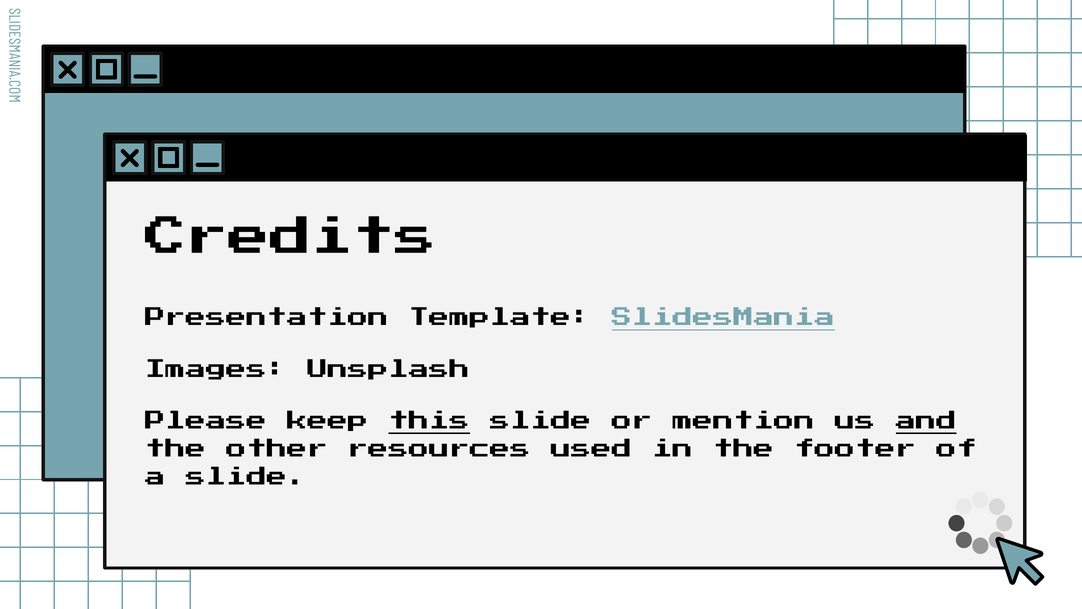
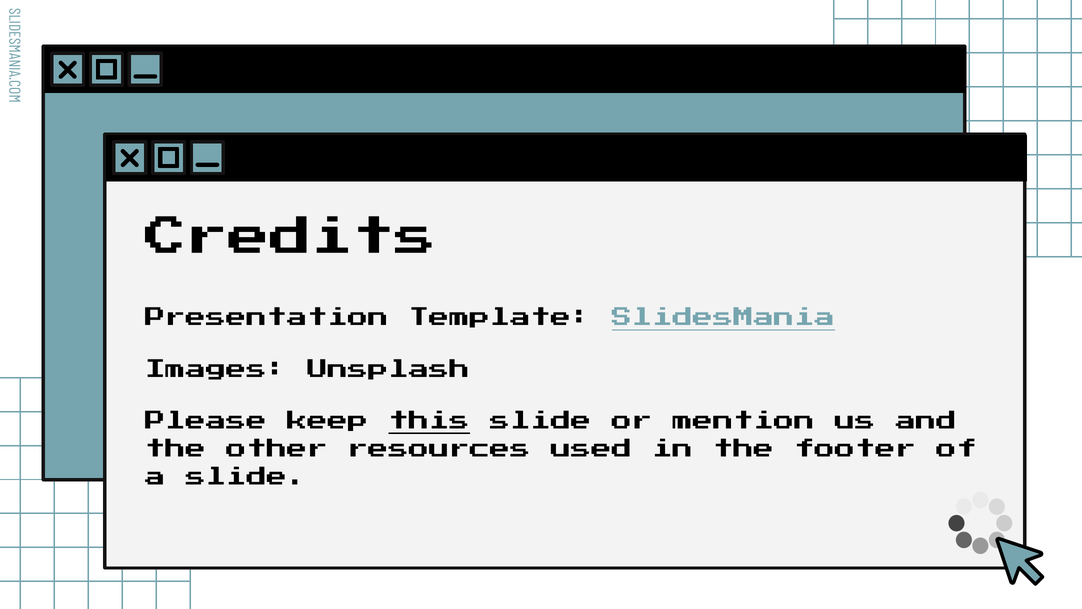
and underline: present -> none (926, 424)
